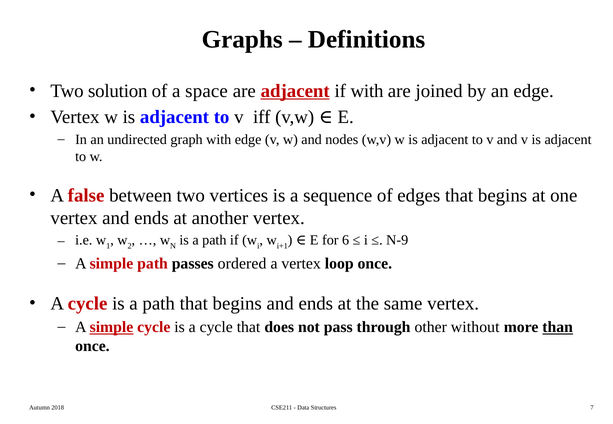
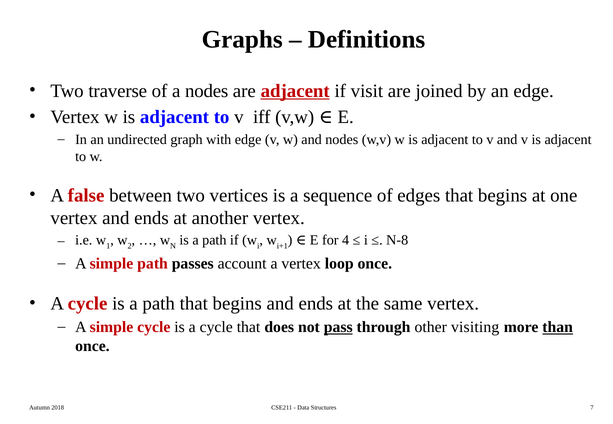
solution: solution -> traverse (118, 91)
a space: space -> nodes (207, 91)
if with: with -> visit (367, 91)
6: 6 -> 4 (346, 241)
N-9: N-9 -> N-8 (397, 241)
ordered: ordered -> account (242, 264)
simple underline: present -> none (111, 328)
pass underline: none -> present (338, 328)
without: without -> visiting (475, 328)
